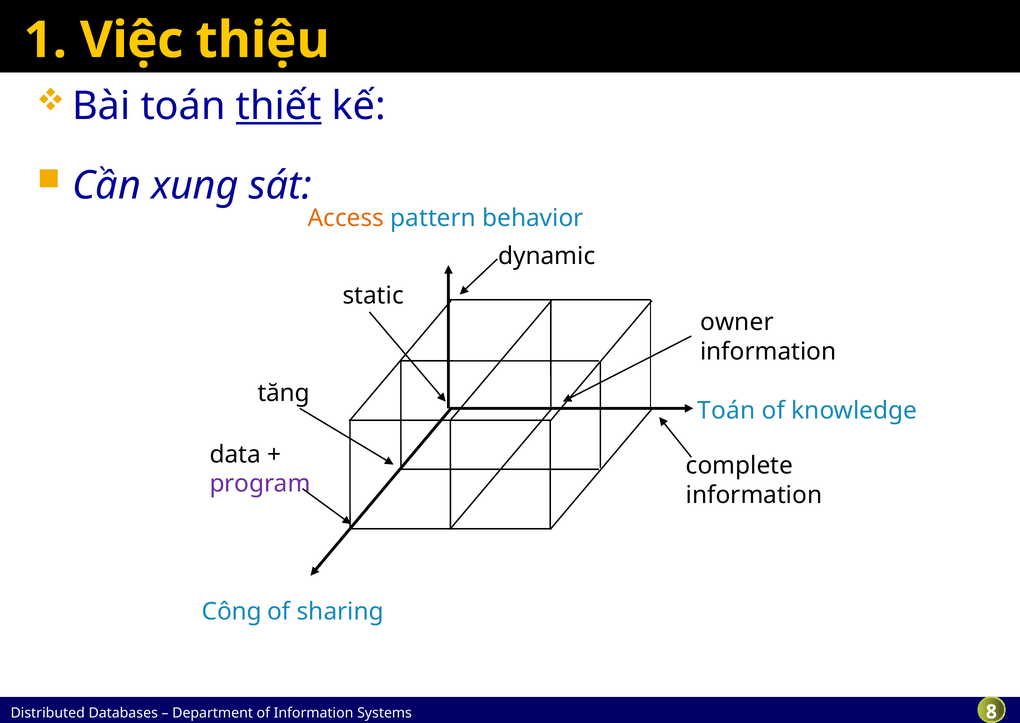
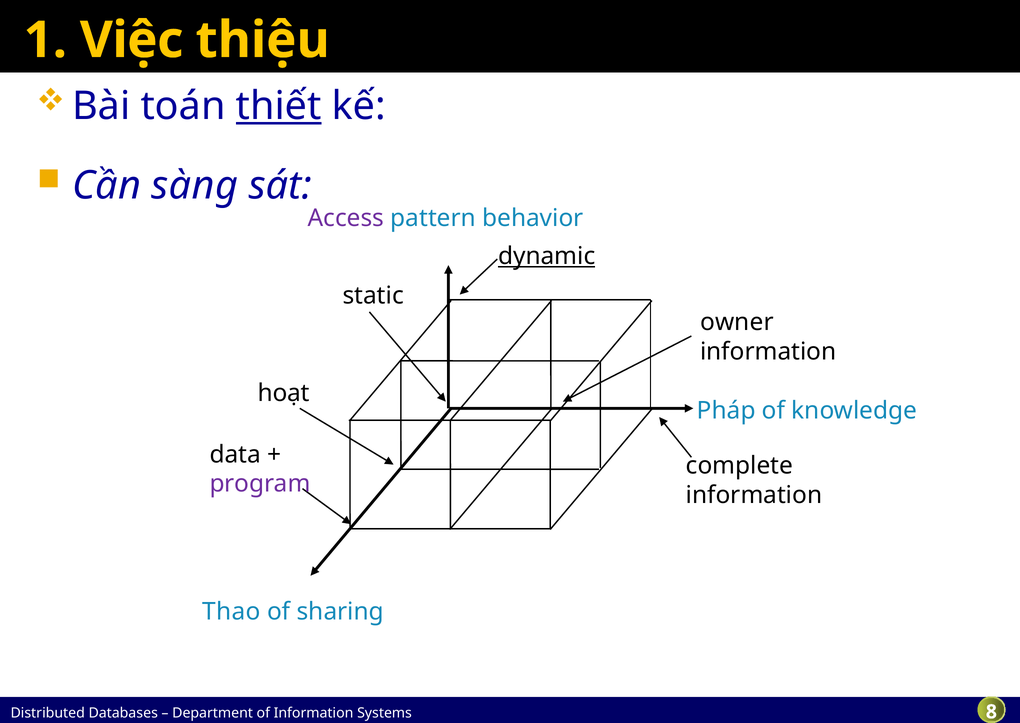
xung: xung -> sàng (195, 185)
Access colour: orange -> purple (346, 218)
dynamic underline: none -> present (547, 256)
tăng: tăng -> hoạt (284, 393)
Toán: Toán -> Pháp (726, 411)
Công: Công -> Thao (232, 612)
